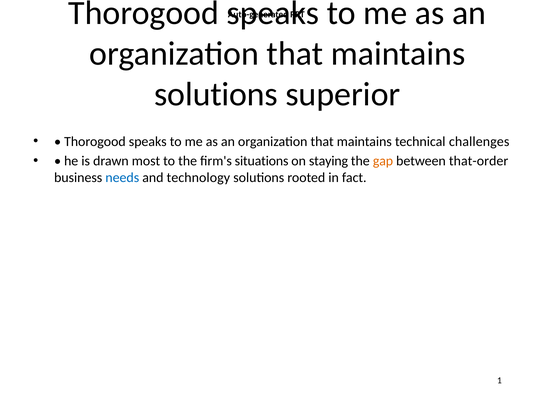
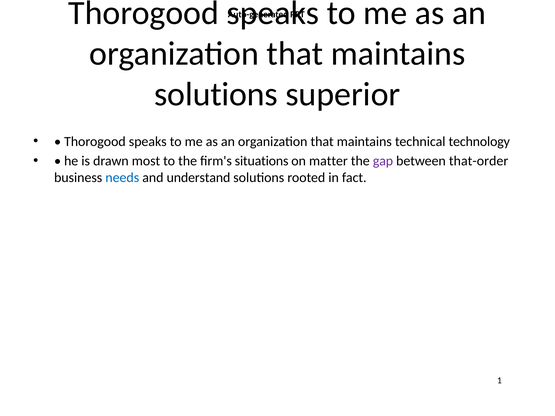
challenges: challenges -> technology (479, 142)
staying: staying -> matter (328, 161)
gap colour: orange -> purple (383, 161)
technology: technology -> understand (198, 178)
